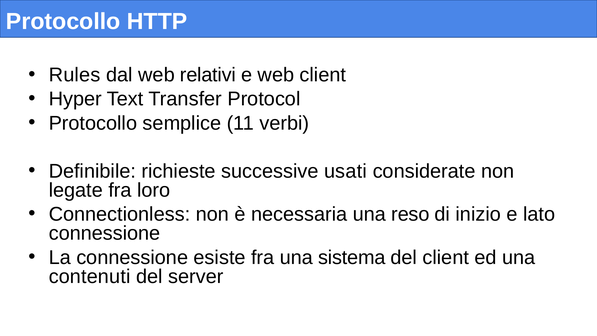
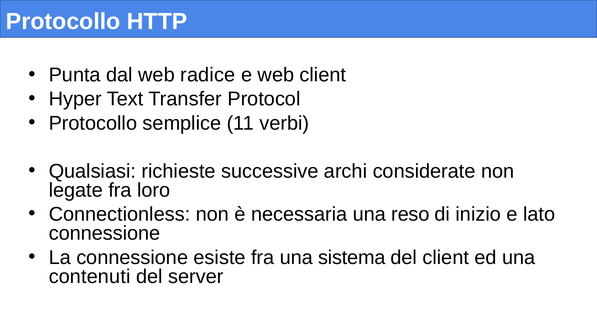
Rules: Rules -> Punta (75, 75)
relativi: relativi -> radice (208, 75)
Definibile: Definibile -> Qualsiasi (92, 171)
usati: usati -> archi (346, 171)
